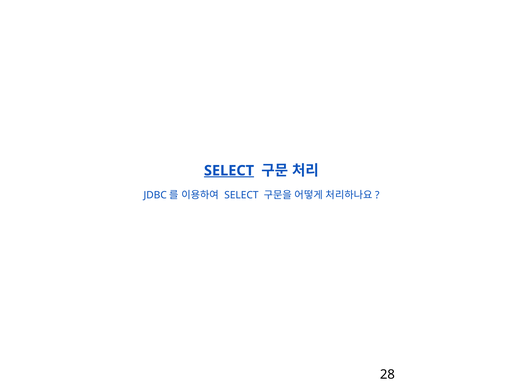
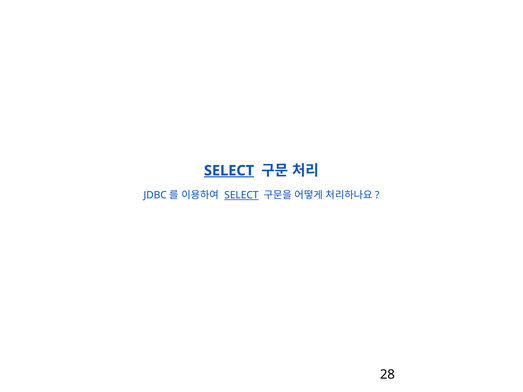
SELECT underline: none -> present (241, 195)
